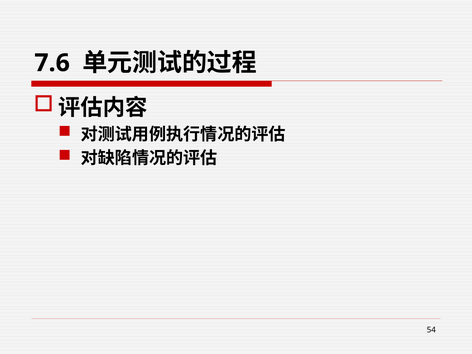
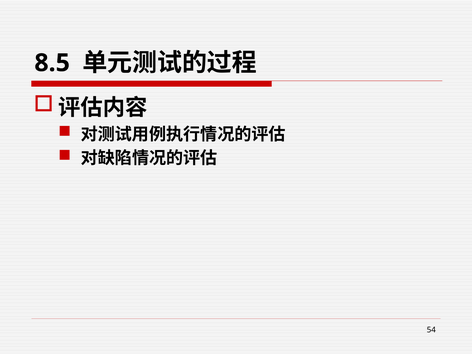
7.6: 7.6 -> 8.5 (52, 63)
